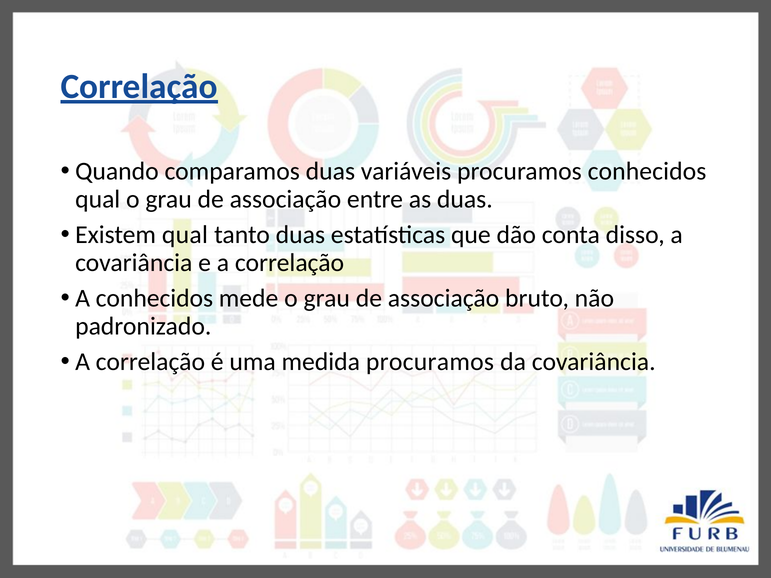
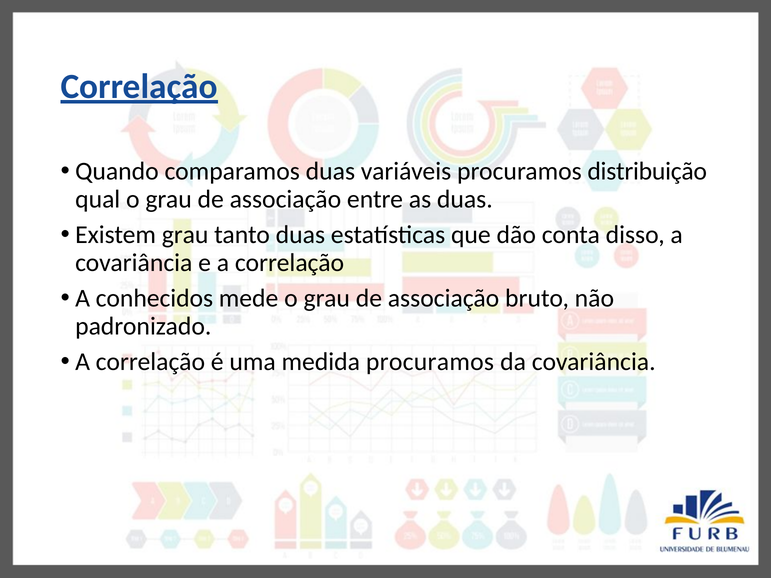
procuramos conhecidos: conhecidos -> distribuição (647, 172)
Existem qual: qual -> grau (185, 235)
